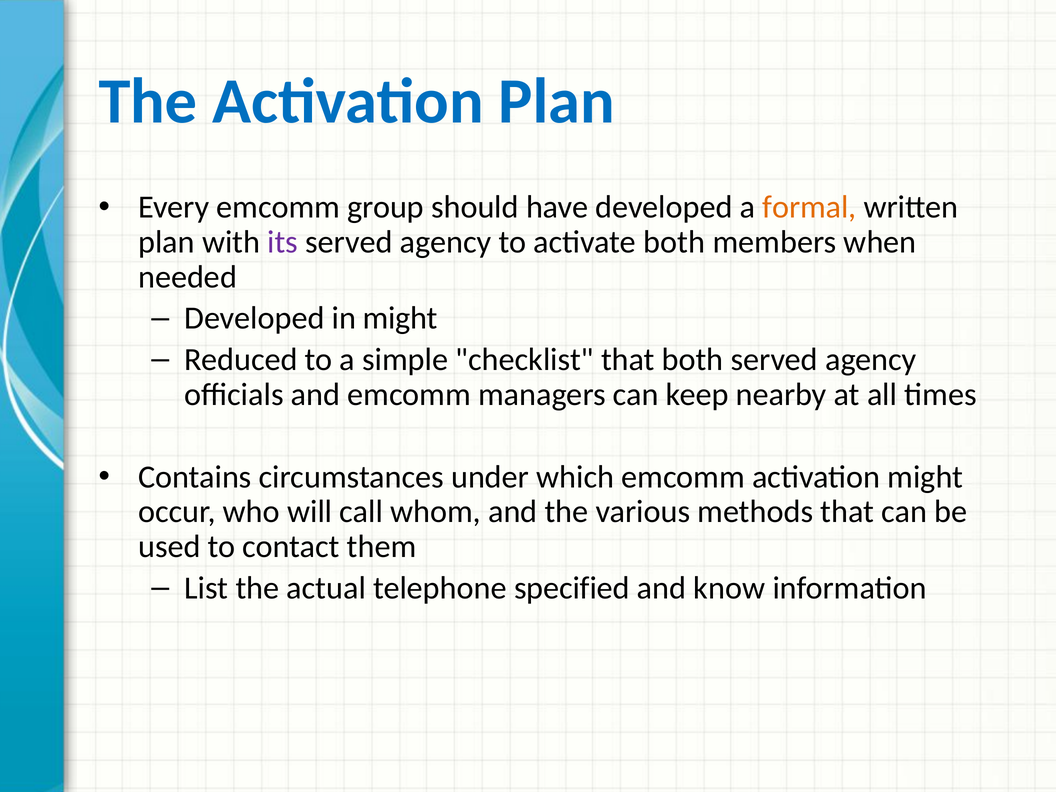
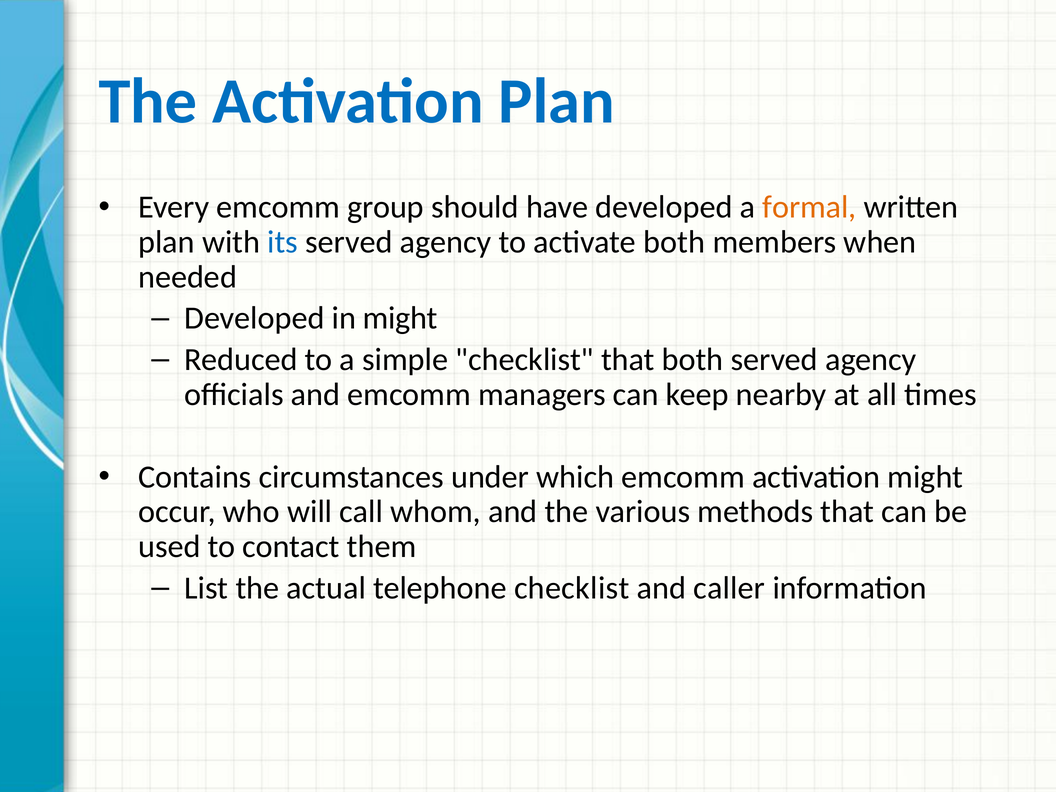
its colour: purple -> blue (283, 242)
telephone specified: specified -> checklist (572, 588)
know: know -> caller (729, 588)
